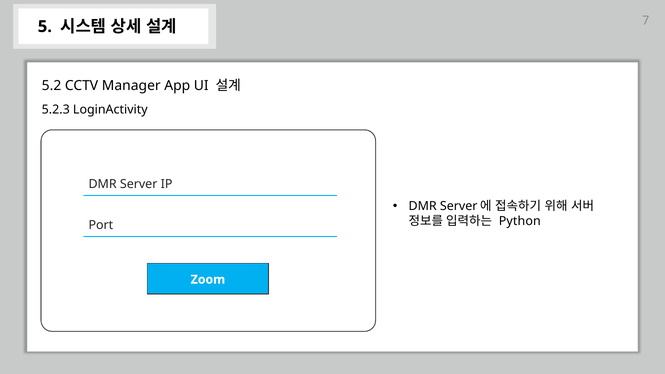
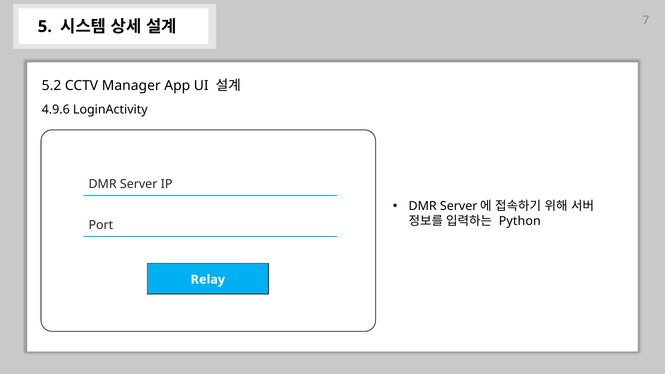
5.2.3: 5.2.3 -> 4.9.6 (56, 110)
Zoom: Zoom -> Relay (208, 280)
